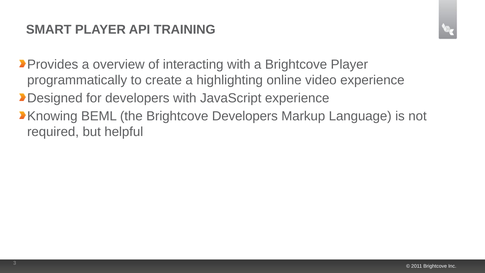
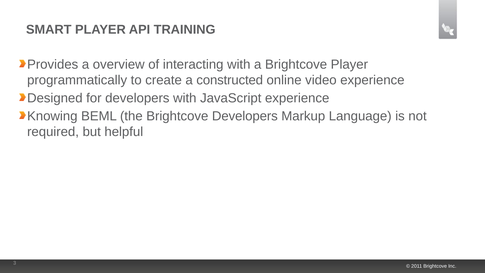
highlighting: highlighting -> constructed (230, 80)
